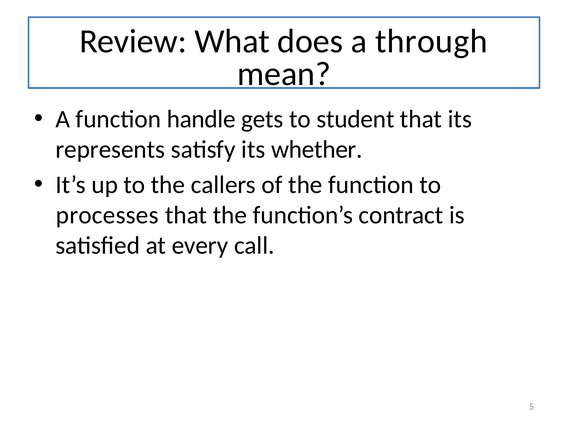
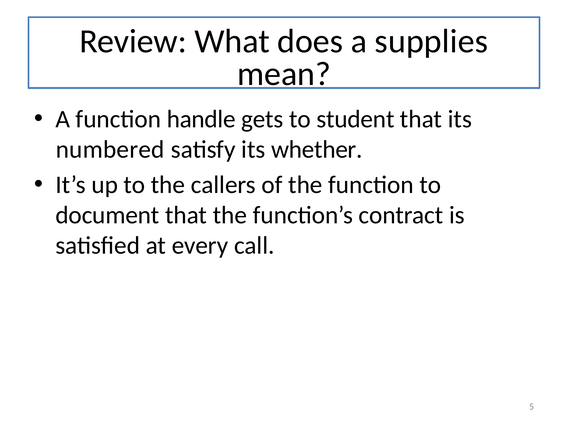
through: through -> supplies (431, 41)
represents: represents -> numbered (110, 149)
processes: processes -> document (107, 215)
